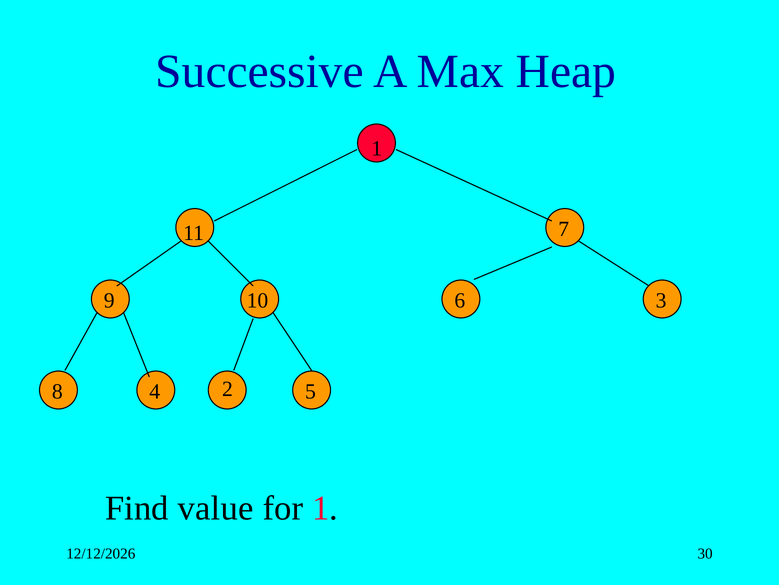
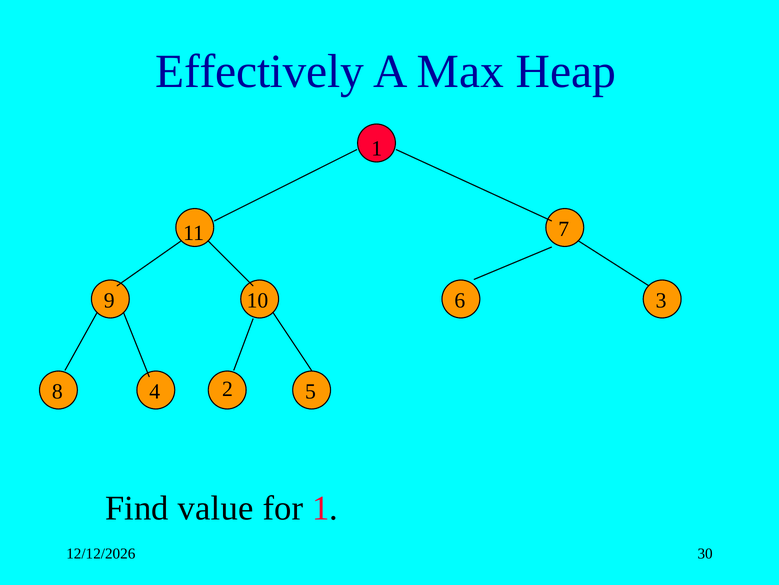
Successive: Successive -> Effectively (260, 71)
